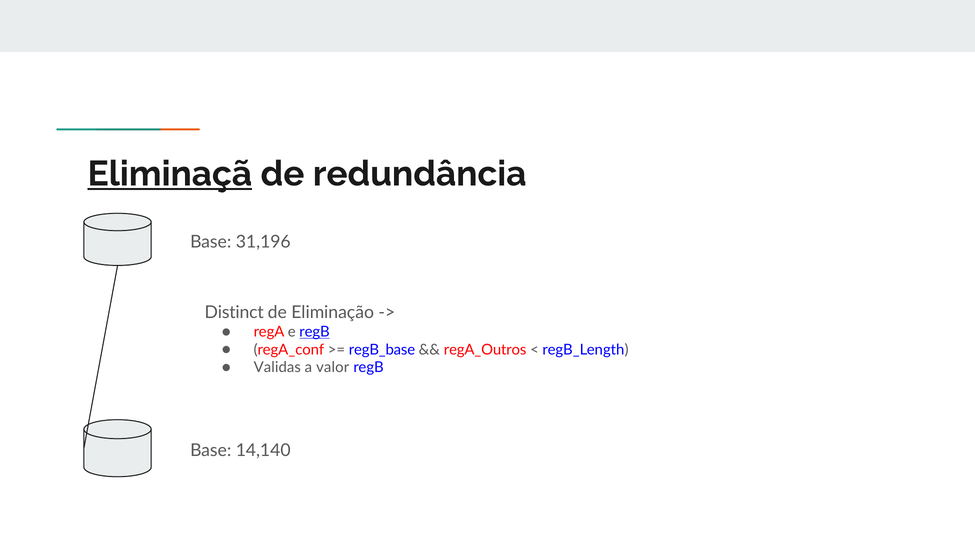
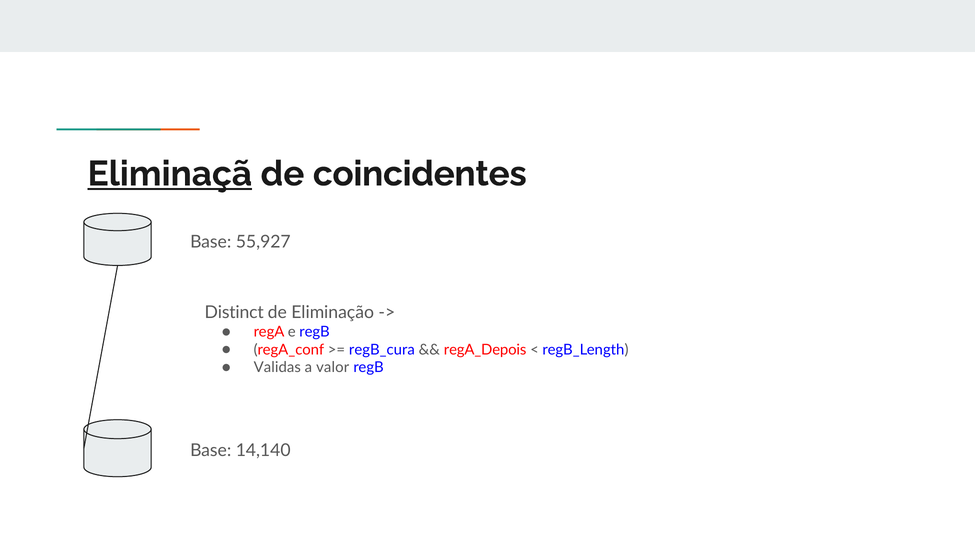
redundância: redundância -> coincidentes (420, 174)
31,196: 31,196 -> 55,927 (263, 242)
regB underline: present -> none (315, 332)
regB_base: regB_base -> regB_cura (382, 350)
regA_Outros: regA_Outros -> regA_Depois (485, 350)
